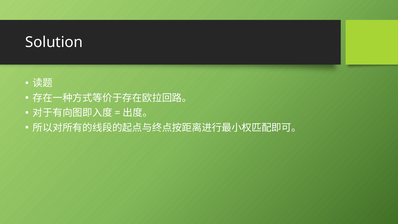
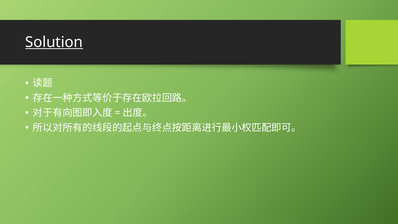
Solution underline: none -> present (54, 42)
